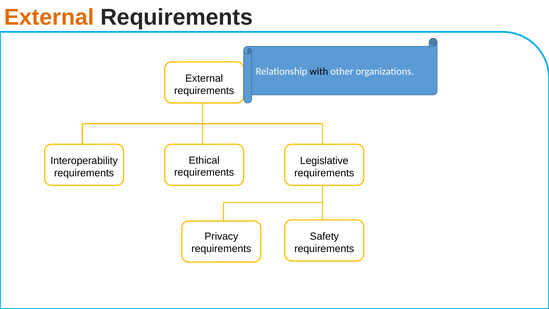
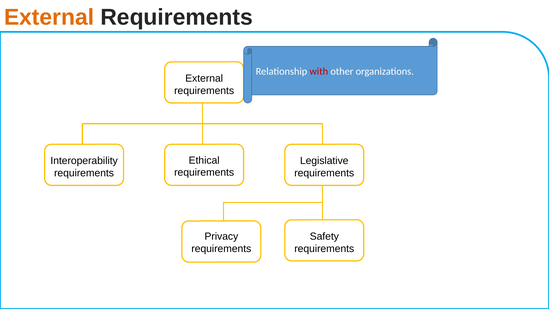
with colour: black -> red (319, 71)
